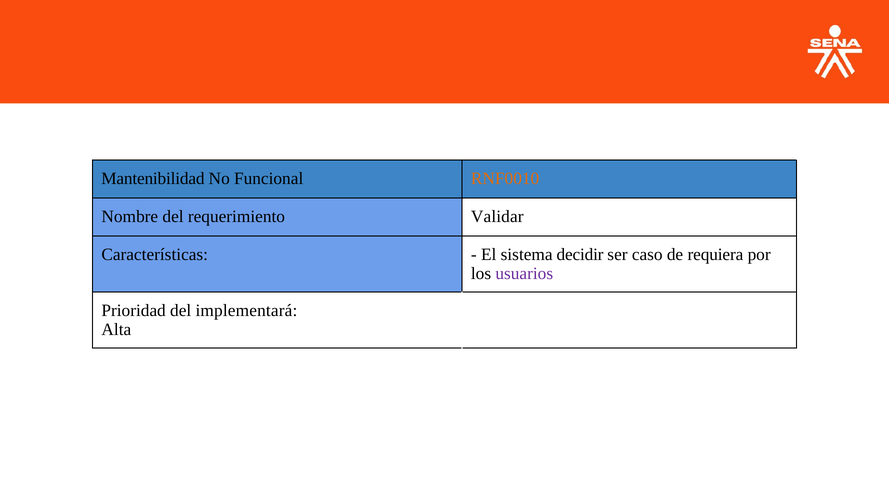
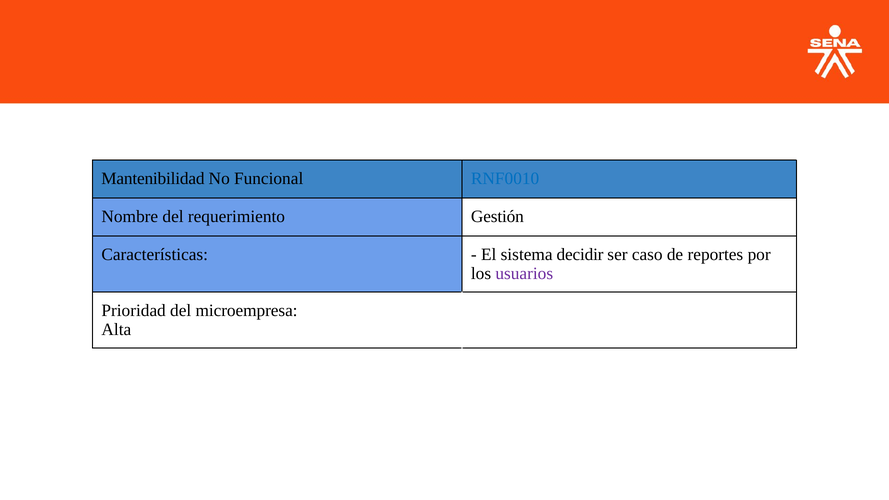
RNF0010 colour: orange -> blue (505, 179)
Validar: Validar -> Gestión (497, 217)
requiera: requiera -> reportes (715, 255)
implementará: implementará -> microempresa (247, 311)
